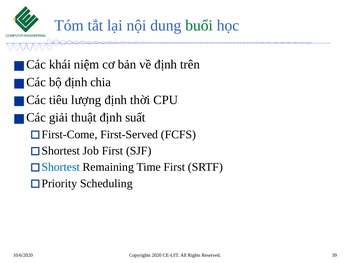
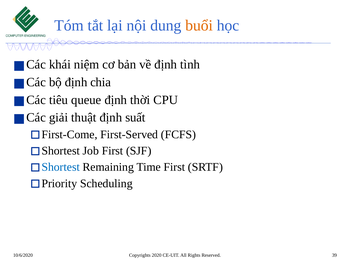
buổi colour: green -> orange (199, 25)
trên: trên -> tình (190, 64)
lượng: lượng -> queue (86, 100)
